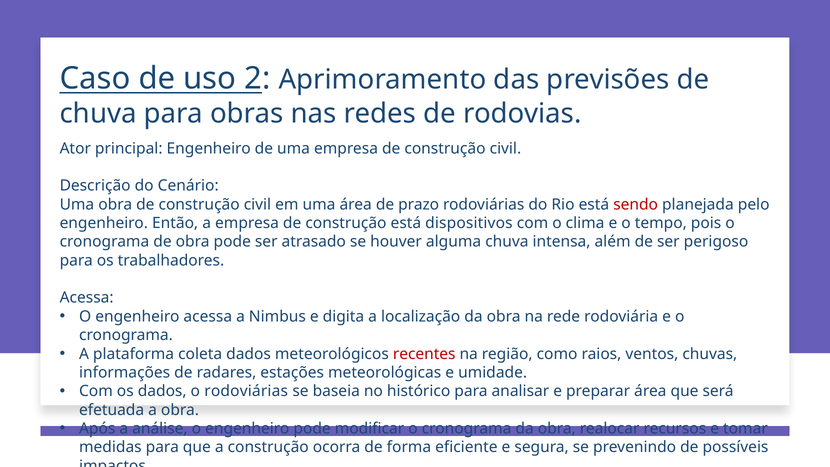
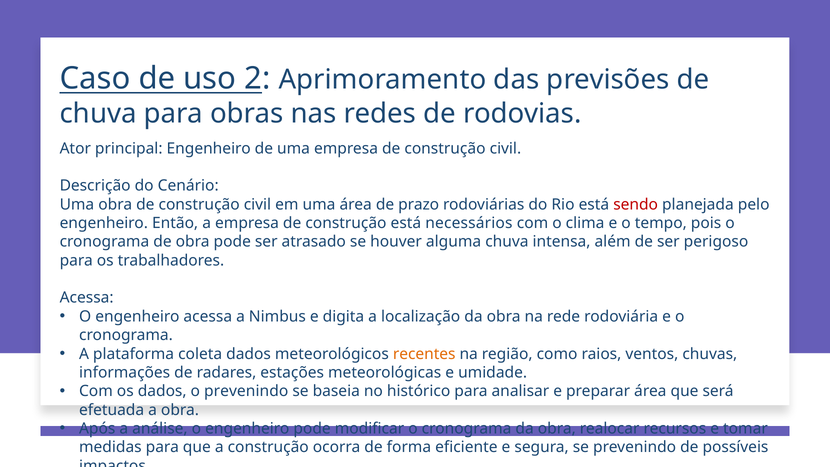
dispositivos: dispositivos -> necessários (469, 223)
recentes colour: red -> orange (424, 354)
o rodoviárias: rodoviárias -> prevenindo (246, 391)
